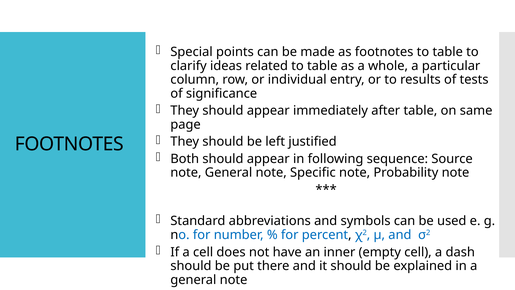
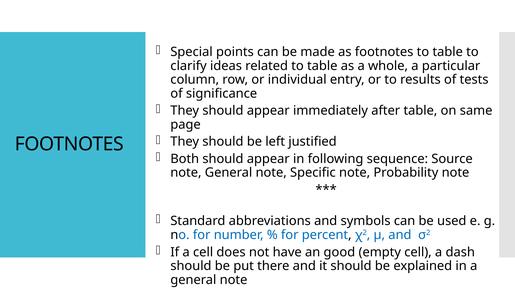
inner: inner -> good (339, 252)
